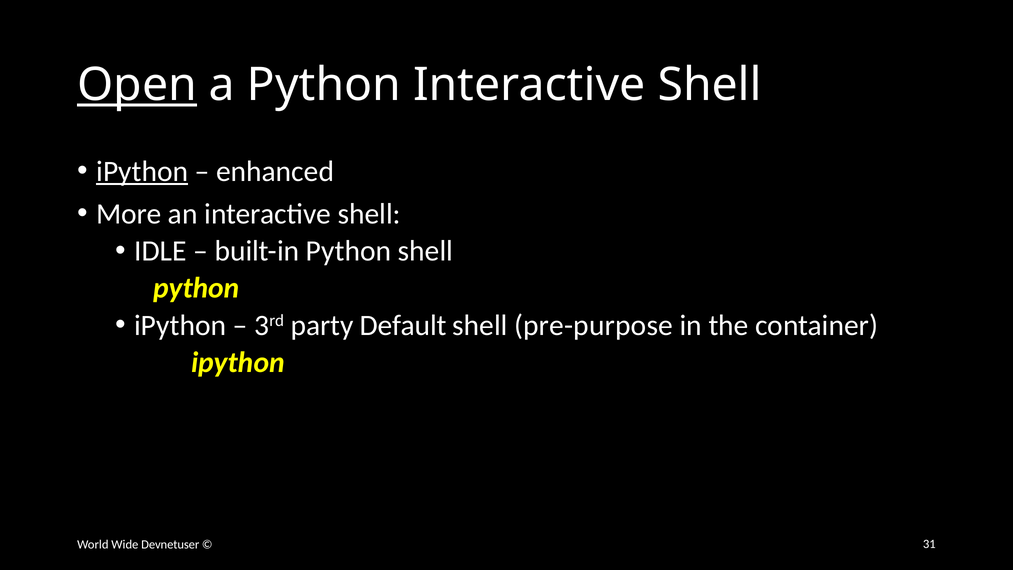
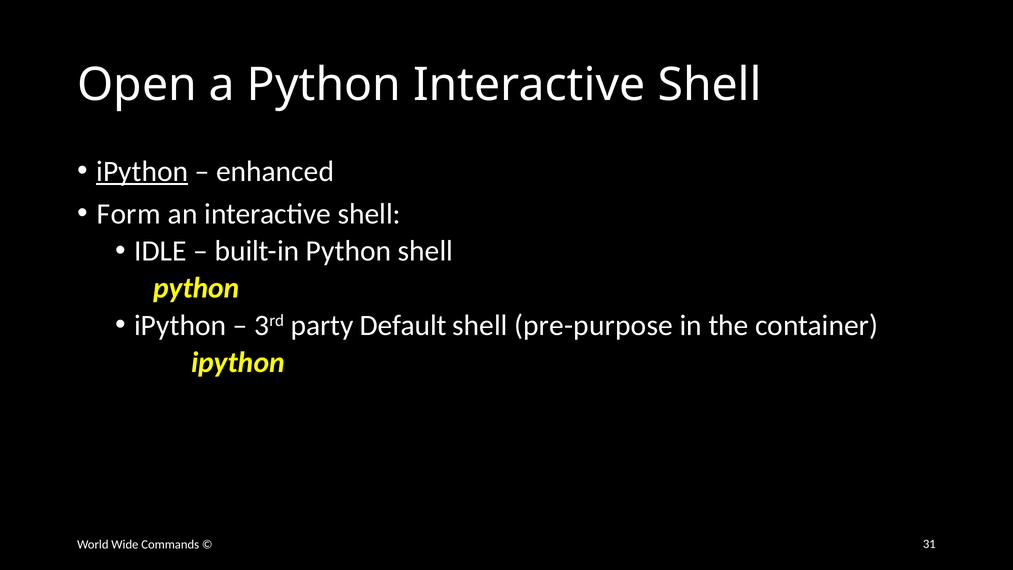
Open underline: present -> none (137, 85)
More: More -> Form (129, 214)
Devnetuser: Devnetuser -> Commands (170, 544)
